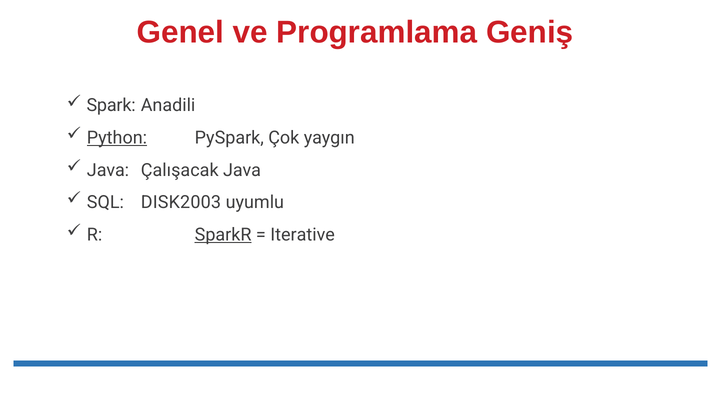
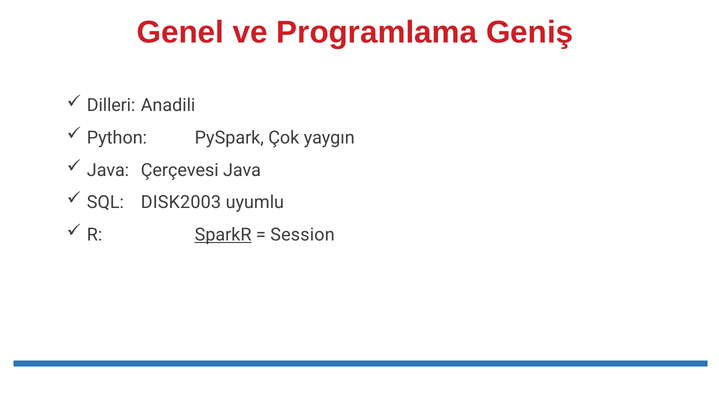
Spark: Spark -> Dilleri (111, 106)
Python underline: present -> none (117, 138)
Çalışacak: Çalışacak -> Çerçevesi (180, 170)
Iterative: Iterative -> Session (302, 235)
